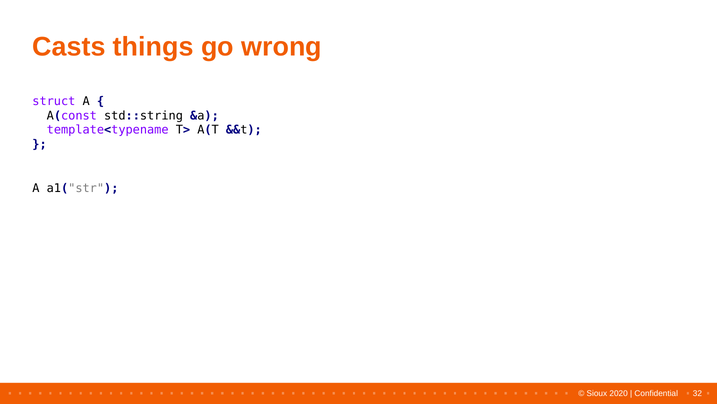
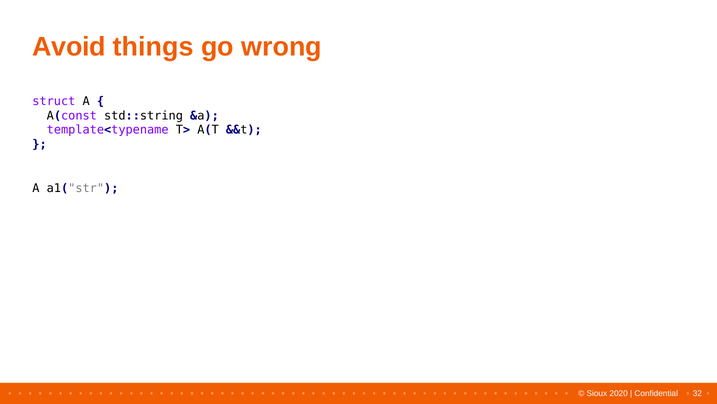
Casts: Casts -> Avoid (69, 47)
